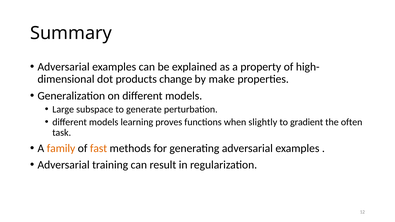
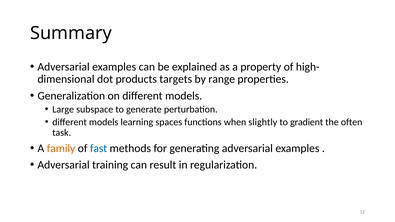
change: change -> targets (176, 79)
make: make -> range (222, 79)
proves: proves -> spaces (169, 122)
fast colour: orange -> blue (99, 148)
